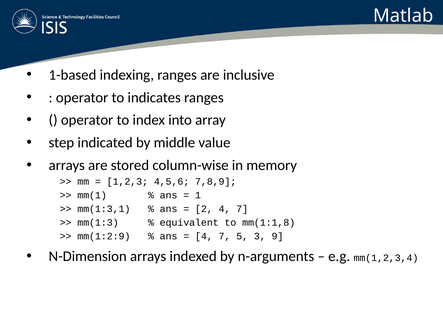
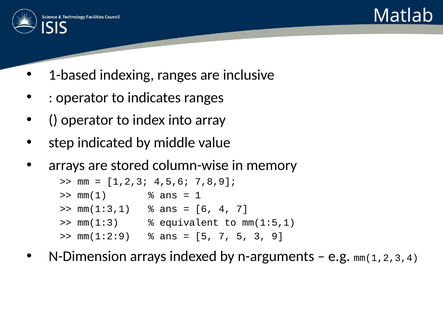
2: 2 -> 6 (204, 209)
mm(1:1,8: mm(1:1,8 -> mm(1:5,1 (269, 223)
4: 4 -> 5 (204, 236)
